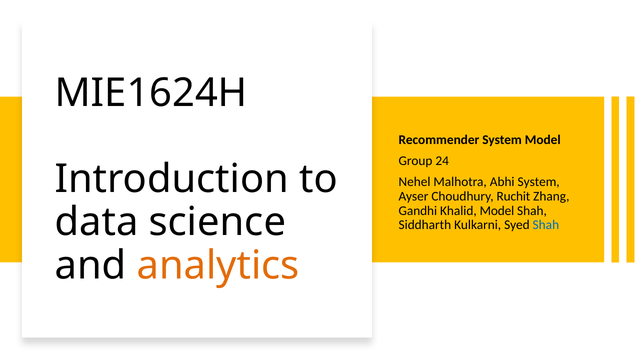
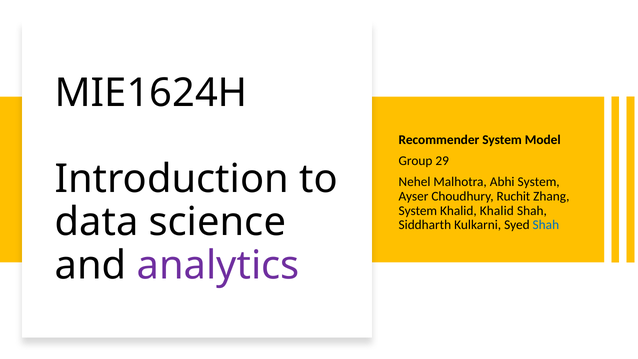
24: 24 -> 29 (442, 161)
Gandhi: Gandhi -> System (418, 211)
Khalid Model: Model -> Khalid (497, 211)
analytics colour: orange -> purple (218, 265)
